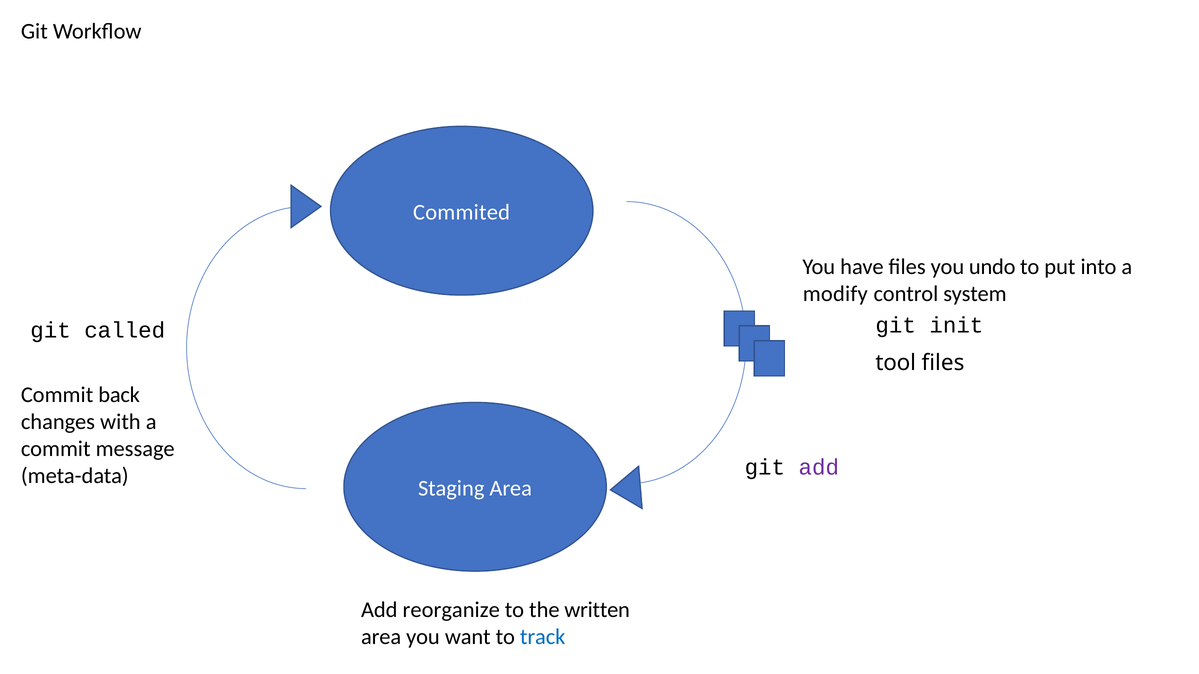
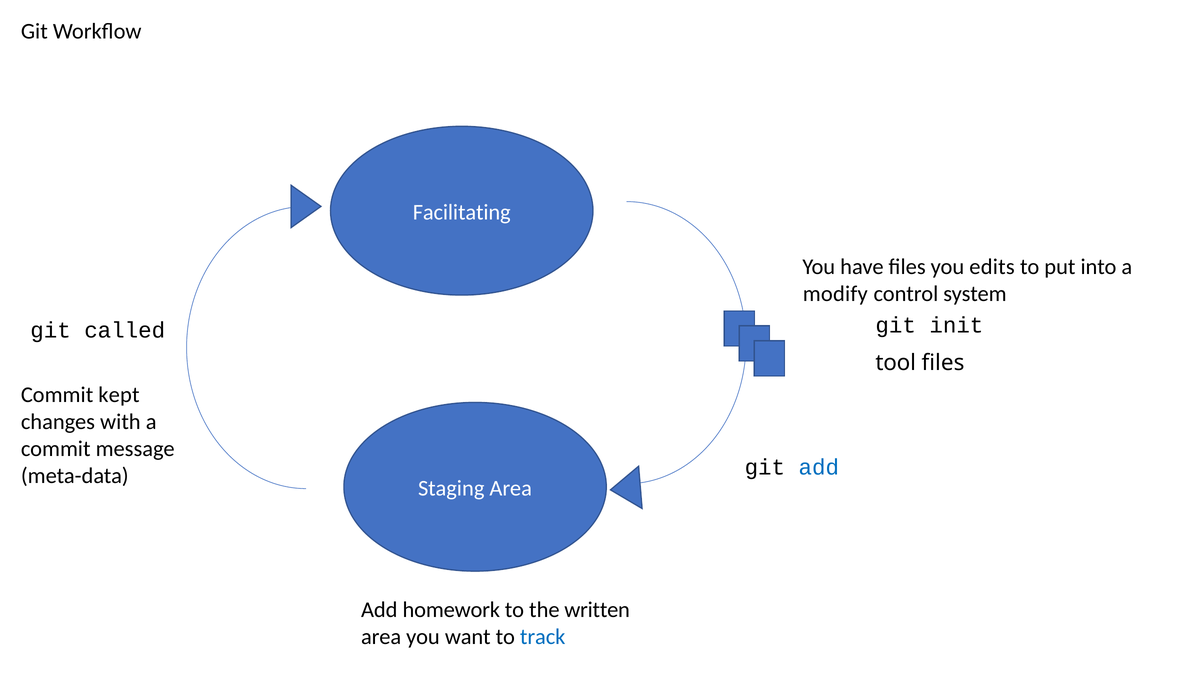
Commited: Commited -> Facilitating (462, 212)
undo: undo -> edits (992, 267)
back: back -> kept (119, 395)
add colour: purple -> blue (819, 468)
reorganize: reorganize -> homework (451, 610)
